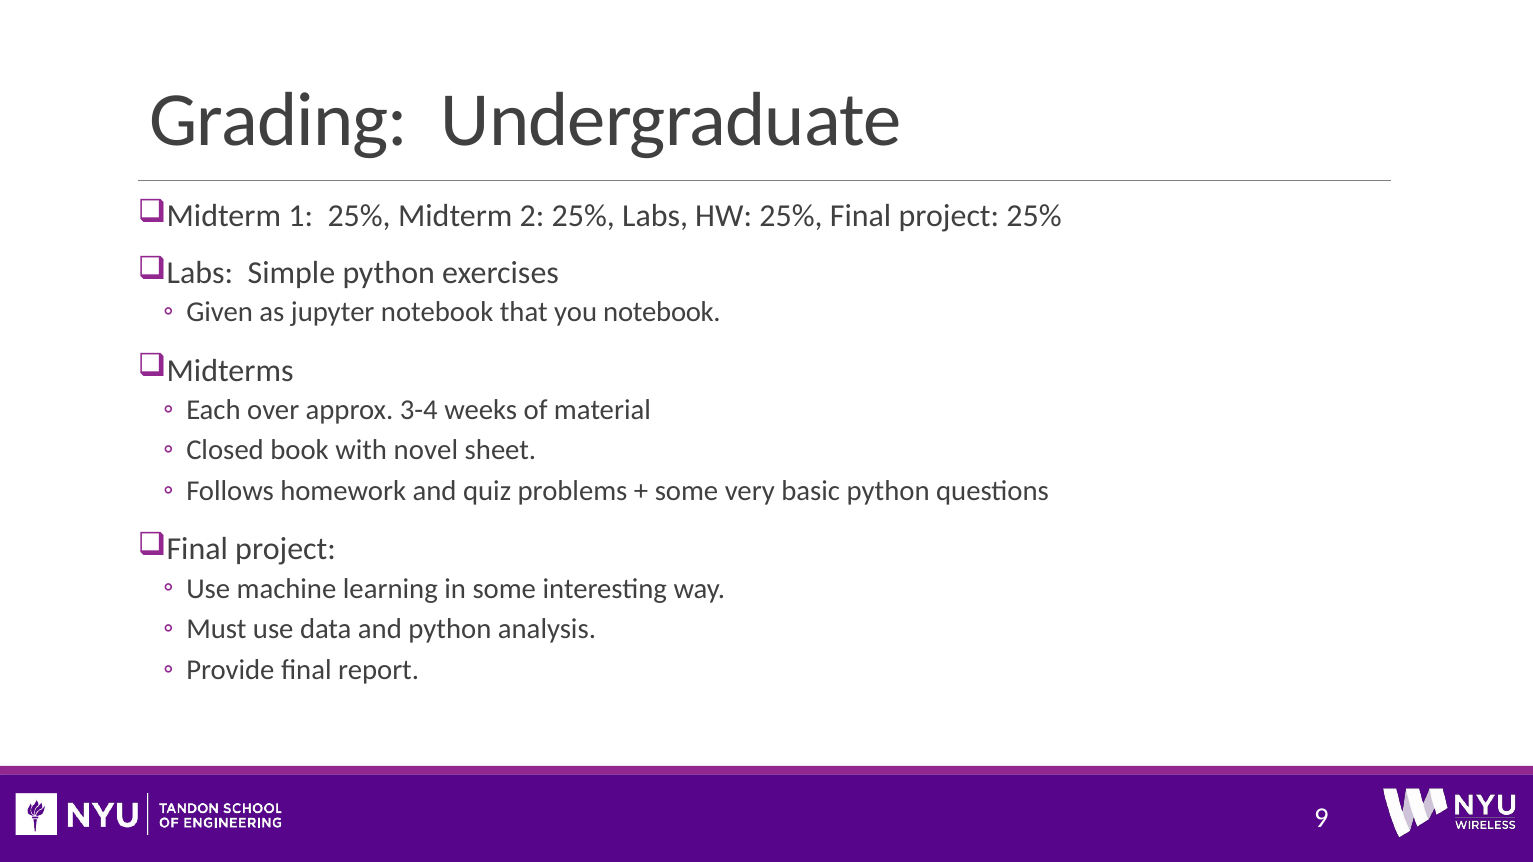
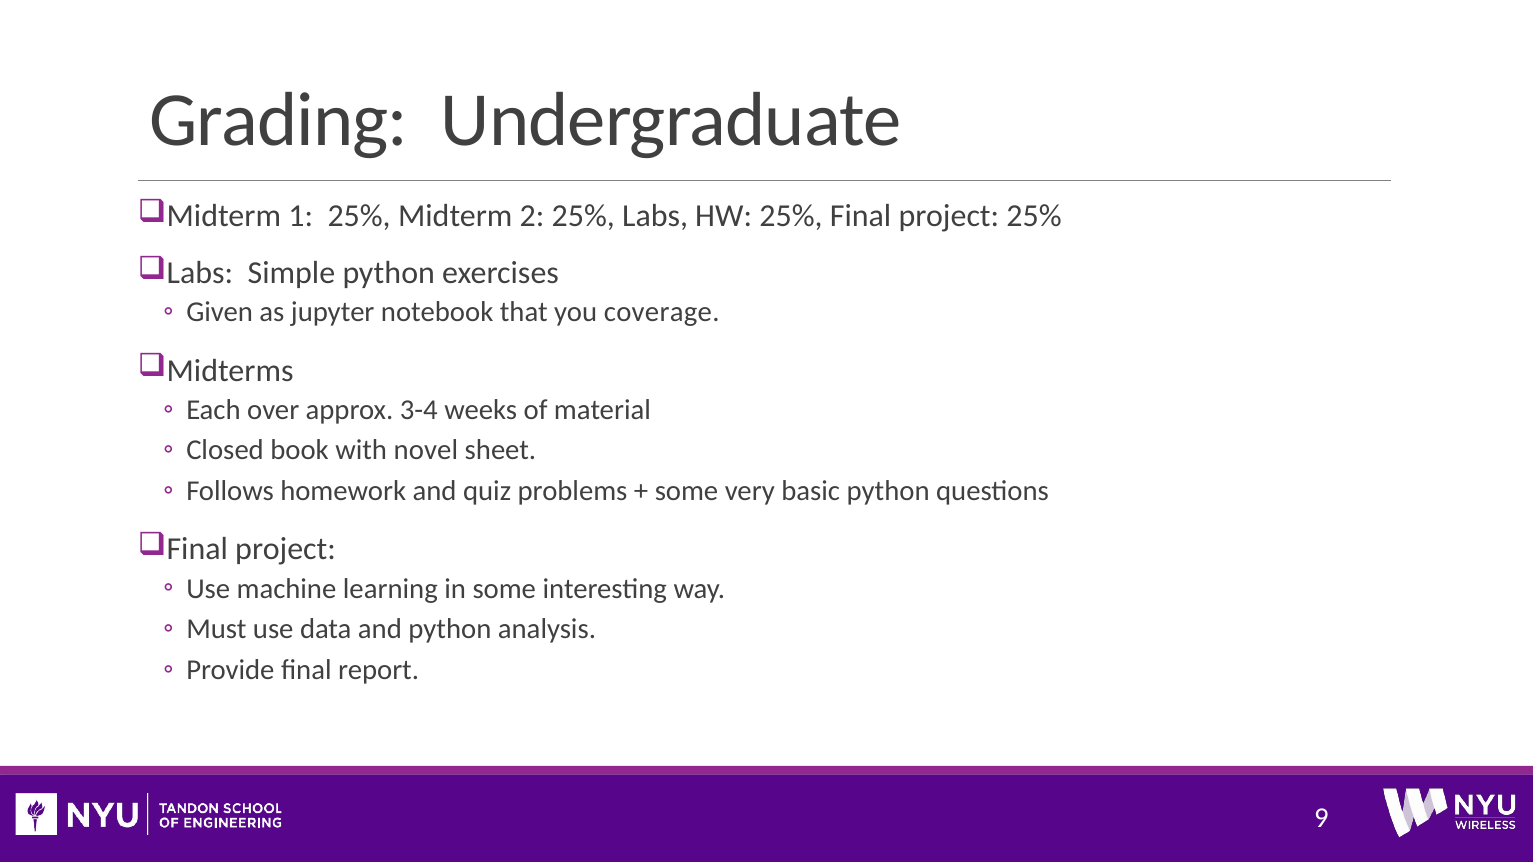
you notebook: notebook -> coverage (662, 312)
